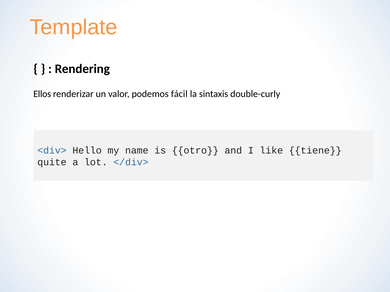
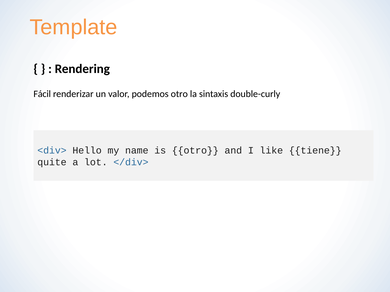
Ellos: Ellos -> Fácil (42, 94)
podemos fácil: fácil -> otro (179, 94)
